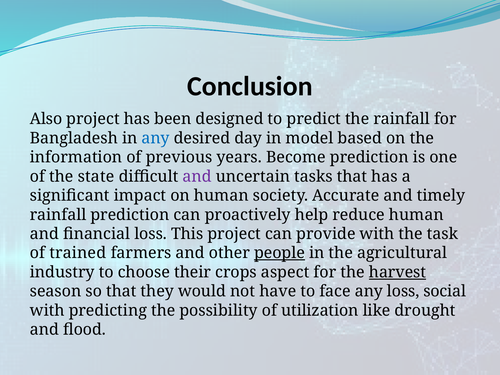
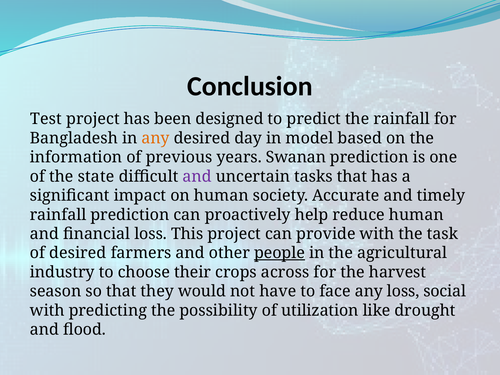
Also: Also -> Test (46, 119)
any colour: blue -> orange (156, 138)
Become: Become -> Swanan (296, 157)
of trained: trained -> desired (78, 253)
aspect: aspect -> across (285, 272)
harvest underline: present -> none (397, 272)
